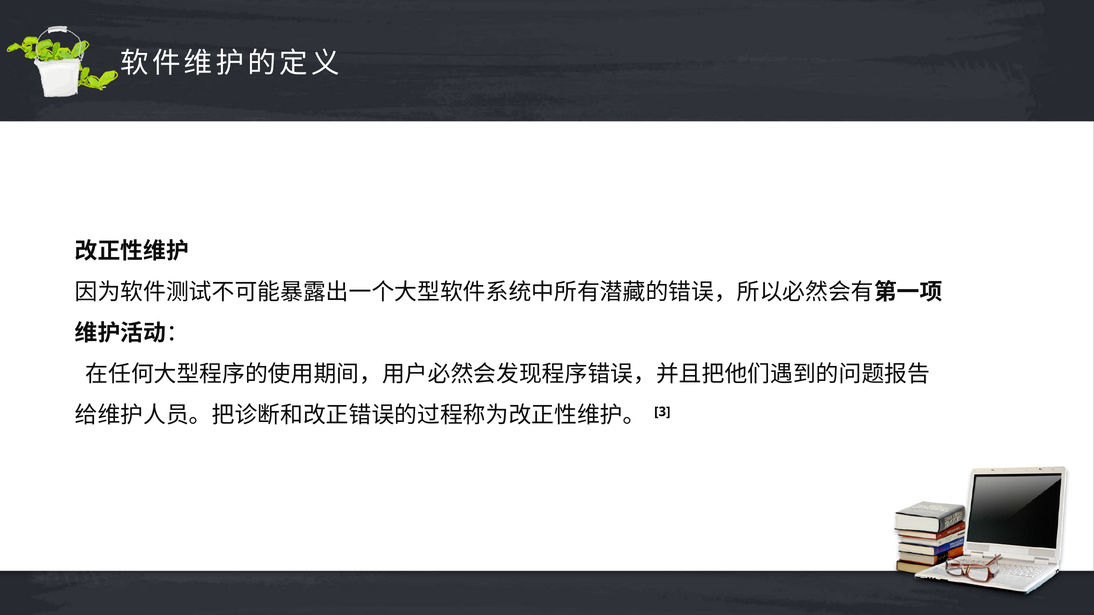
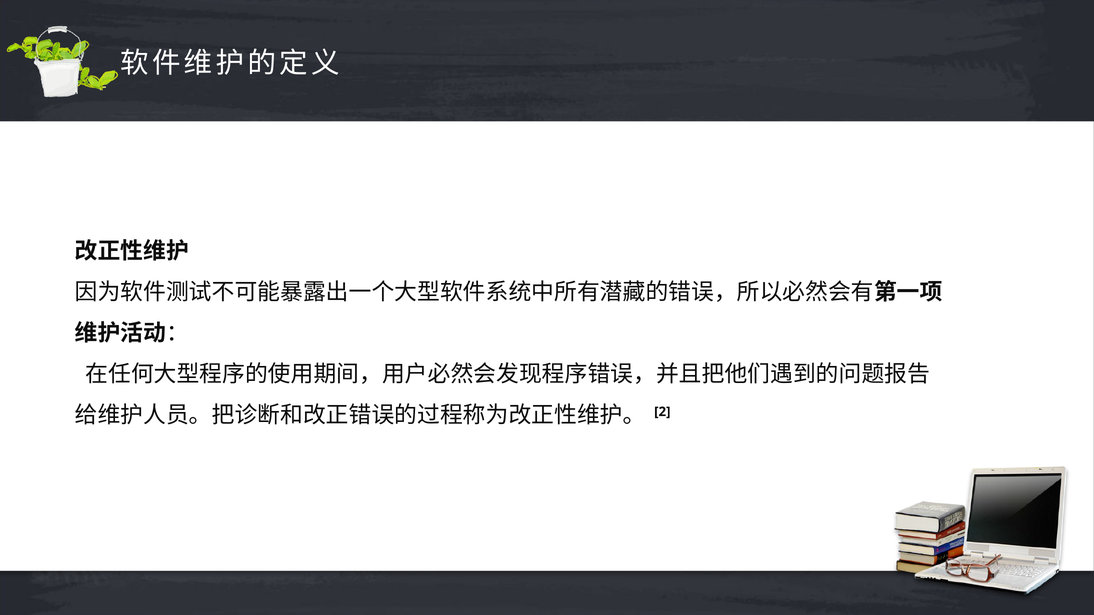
3: 3 -> 2 (662, 412)
